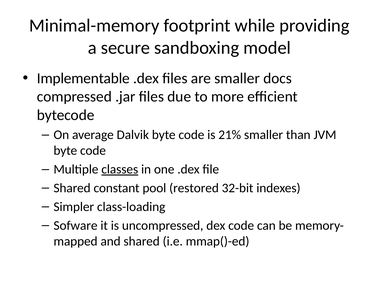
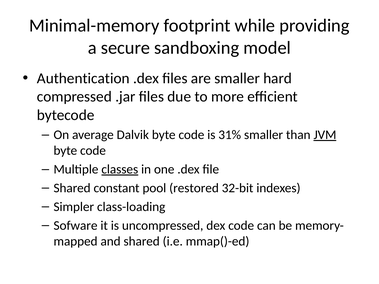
Implementable: Implementable -> Authentication (83, 78)
docs: docs -> hard (278, 78)
21%: 21% -> 31% (230, 135)
JVM underline: none -> present (325, 135)
